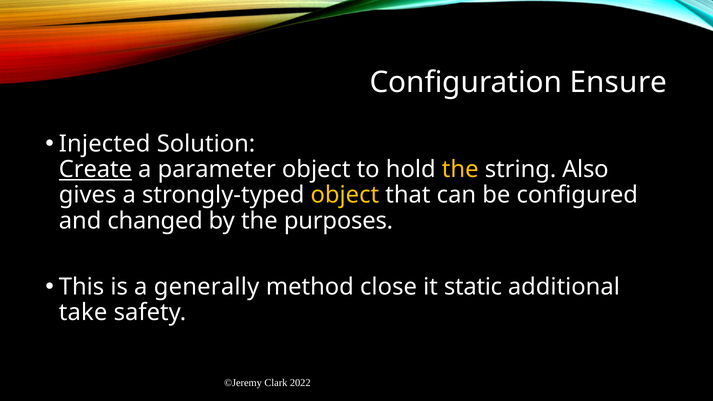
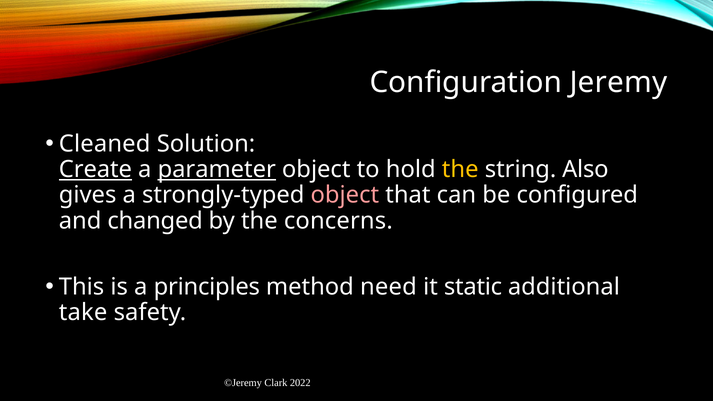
Ensure: Ensure -> Jeremy (618, 82)
Injected: Injected -> Cleaned (105, 144)
parameter underline: none -> present (217, 169)
object colour: yellow -> pink (345, 195)
purposes: purposes -> concerns (338, 221)
generally: generally -> principles (207, 287)
close: close -> need (388, 287)
